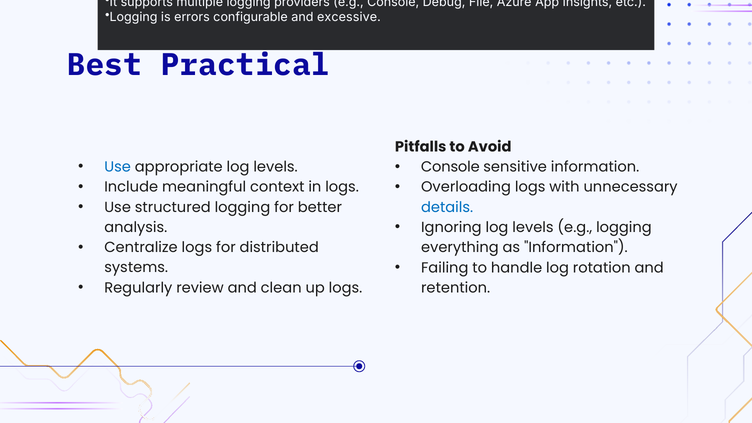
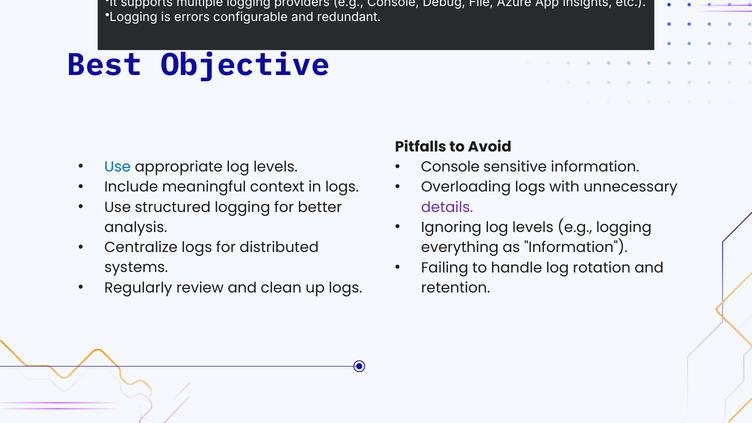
excessive: excessive -> redundant (349, 17)
Practical: Practical -> Objective (245, 65)
details colour: blue -> purple (447, 207)
